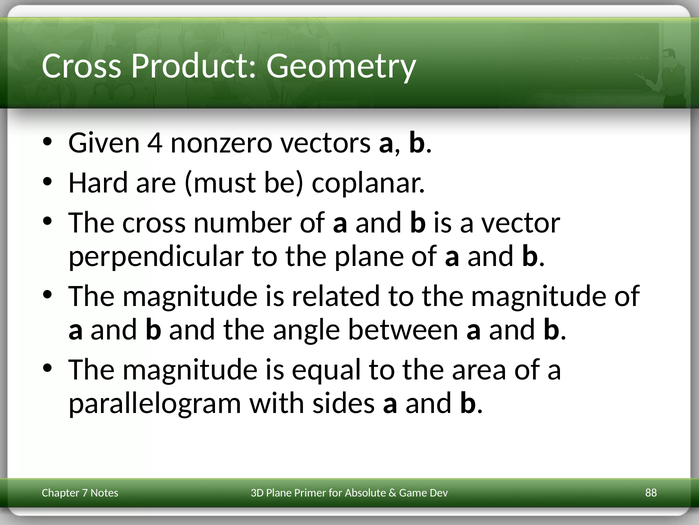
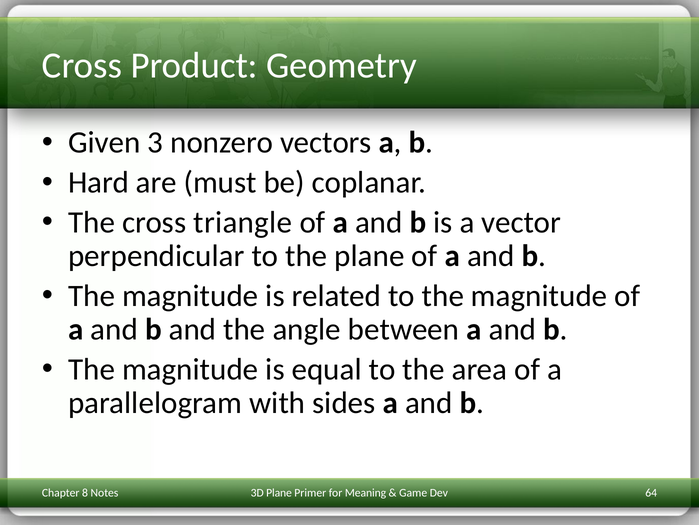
4: 4 -> 3 (155, 142)
number: number -> triangle (243, 222)
Absolute: Absolute -> Meaning (366, 492)
88: 88 -> 64 (651, 492)
7: 7 -> 8 (85, 492)
